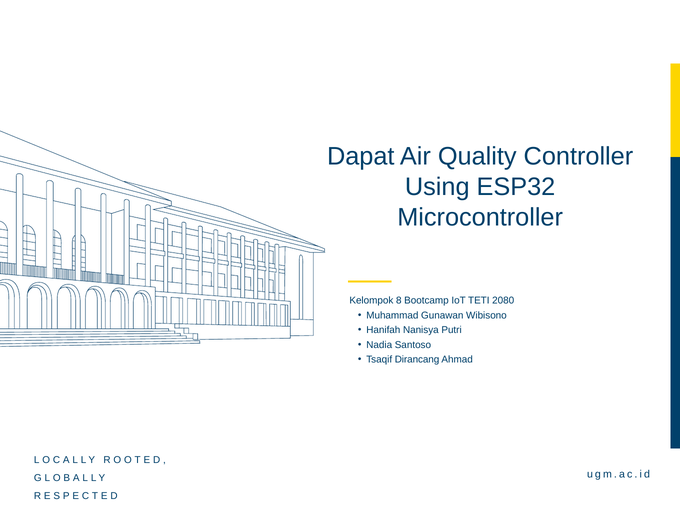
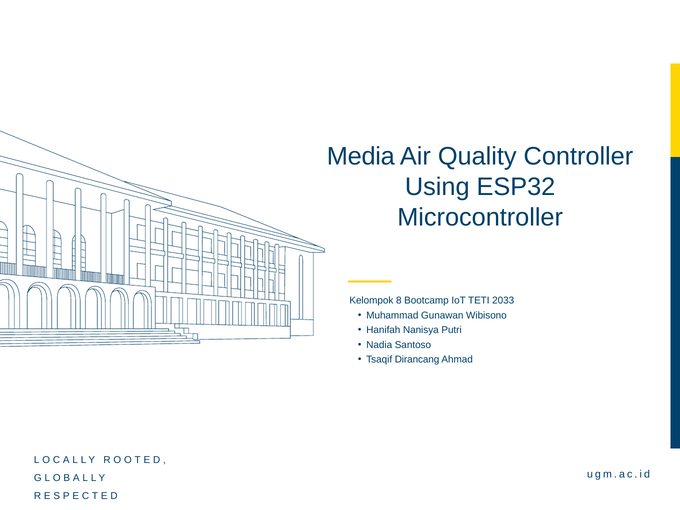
Dapat: Dapat -> Media (361, 157)
2080: 2080 -> 2033 (503, 301)
